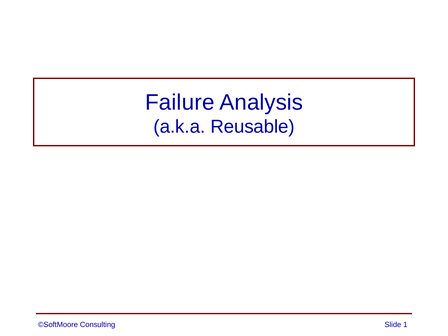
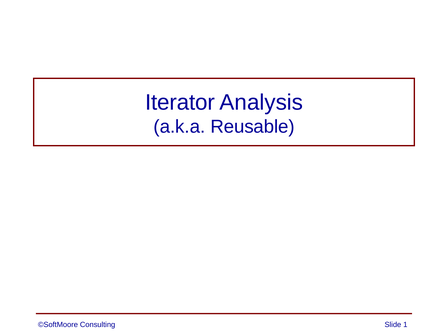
Failure: Failure -> Iterator (180, 102)
